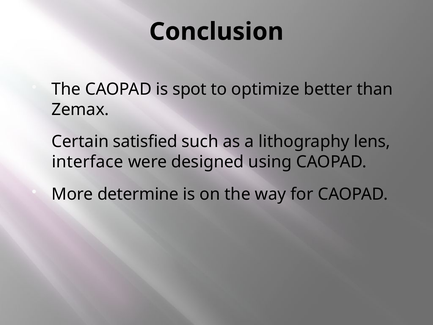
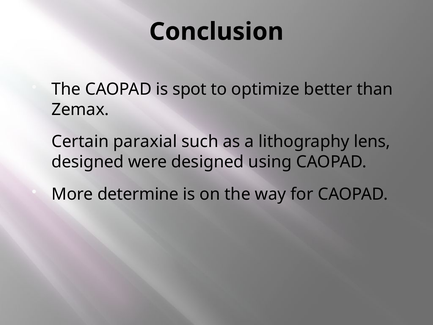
satisfied: satisfied -> paraxial (145, 142)
interface: interface -> designed (88, 162)
